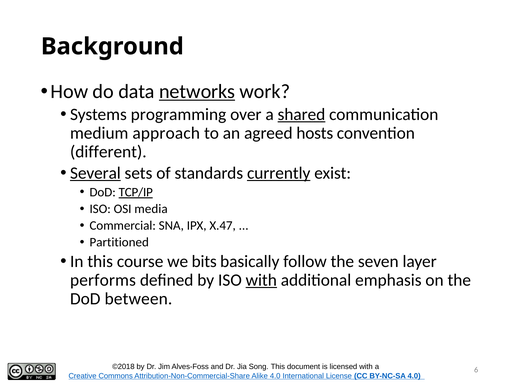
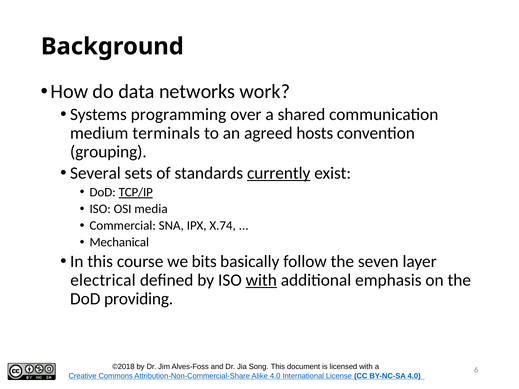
networks underline: present -> none (197, 92)
shared underline: present -> none (301, 115)
approach: approach -> terminals (166, 133)
different: different -> grouping (108, 152)
Several underline: present -> none (95, 173)
X.47: X.47 -> X.74 (223, 226)
Partitioned: Partitioned -> Mechanical (119, 242)
performs: performs -> electrical (103, 280)
between: between -> providing (139, 299)
